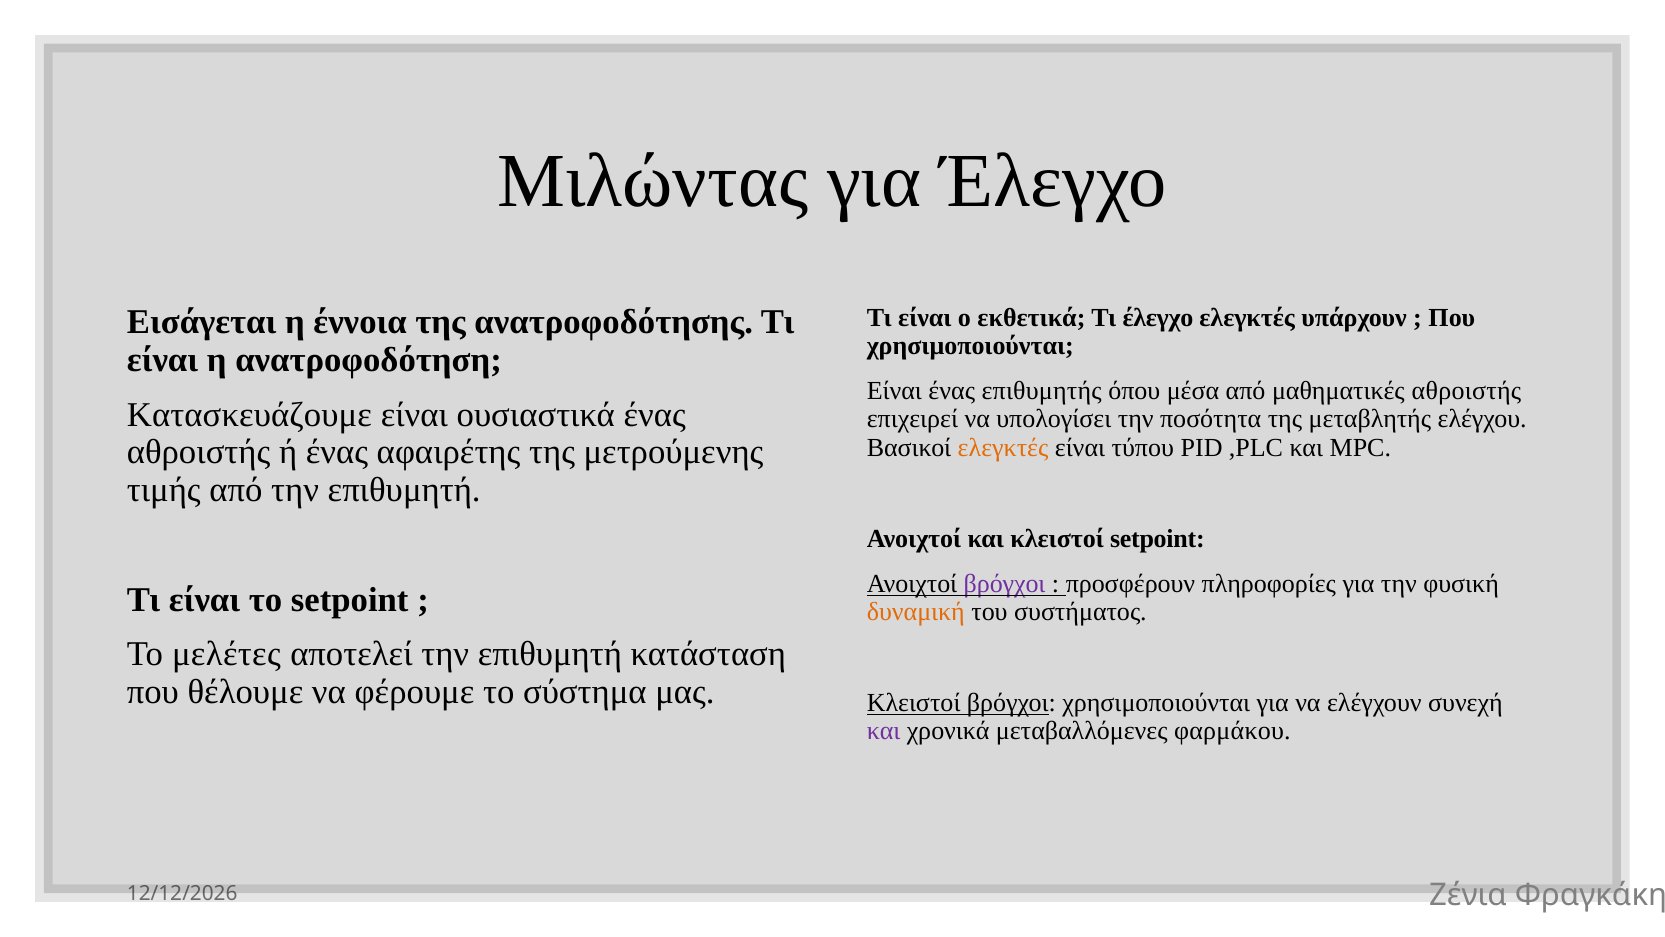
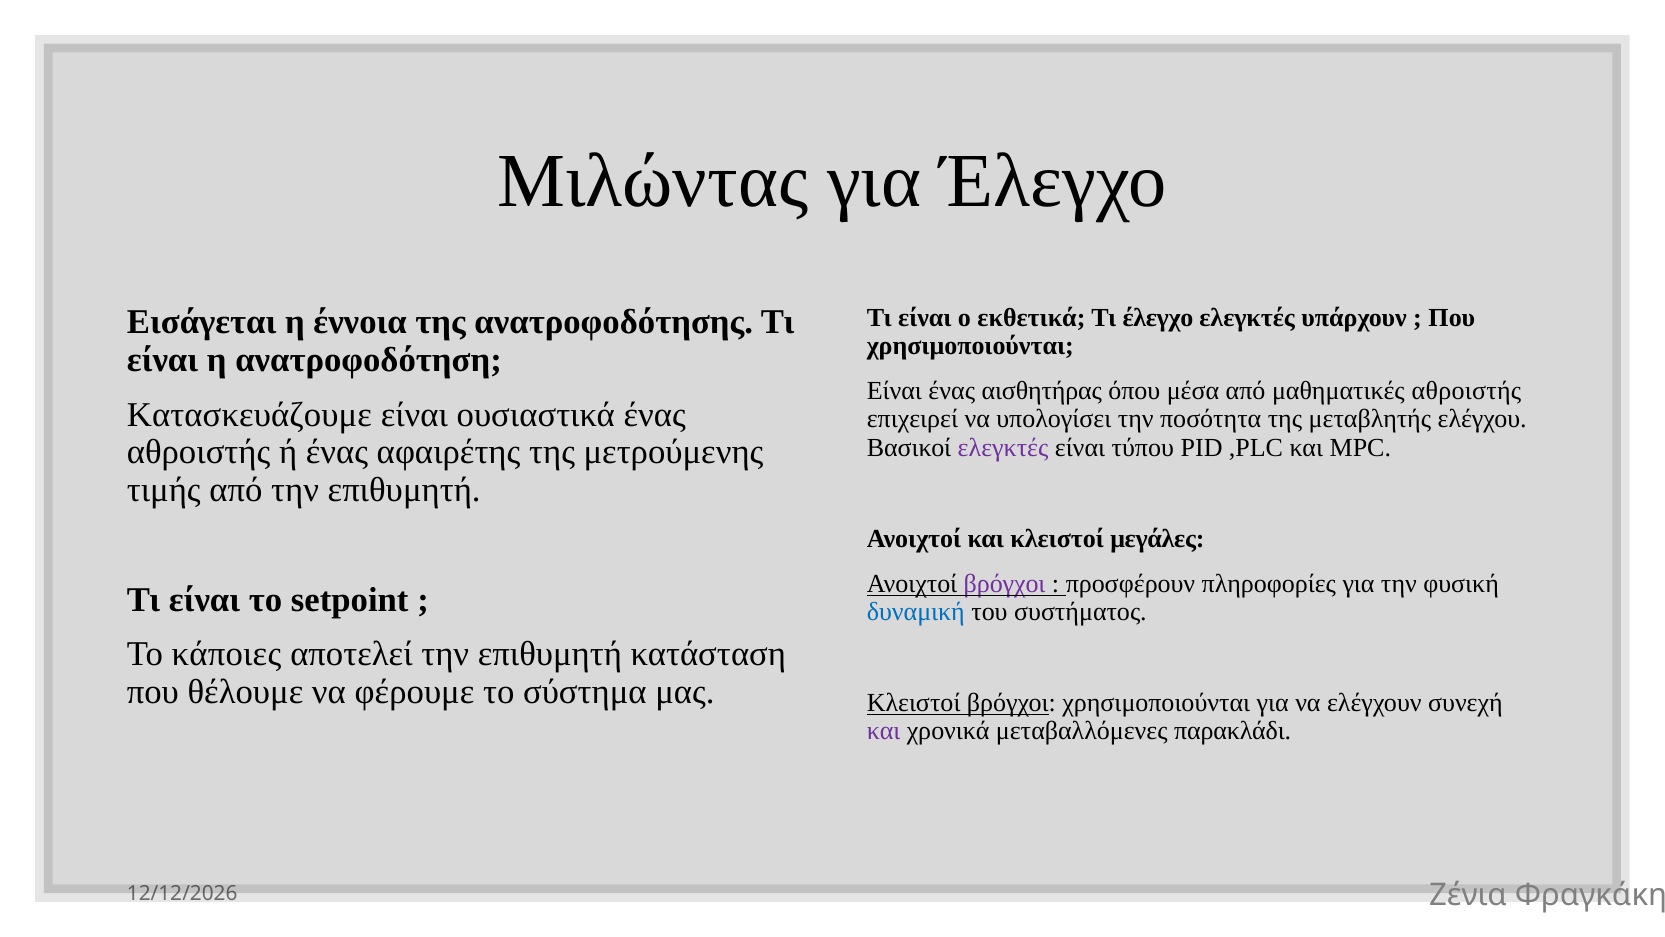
επιθυμητής: επιθυμητής -> αισθητήρας (1042, 391)
ελεγκτές colour: orange -> purple (1003, 447)
κλειστοί setpoint: setpoint -> μεγάλες (1157, 538)
δυναμική colour: orange -> blue (916, 612)
μελέτες: μελέτες -> κάποιες (226, 654)
φαρμάκου: φαρμάκου -> παρακλάδι (1233, 731)
